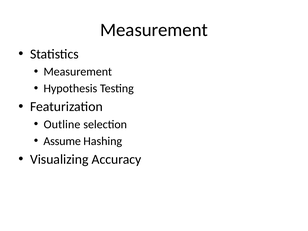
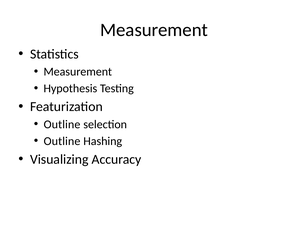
Assume: Assume -> Outline (62, 141)
